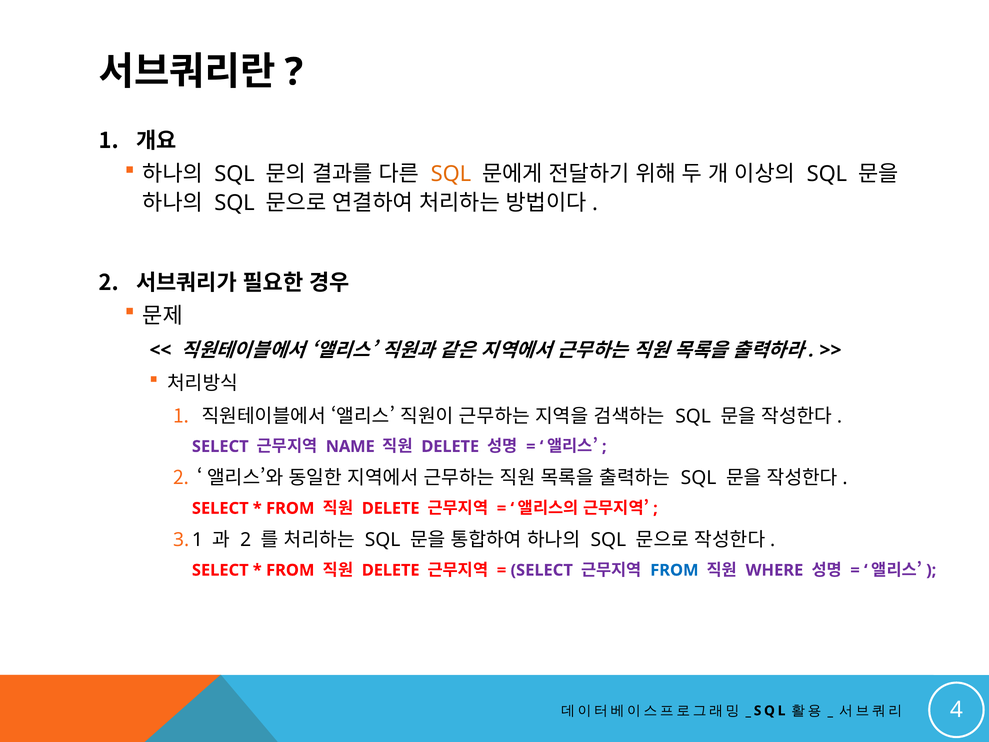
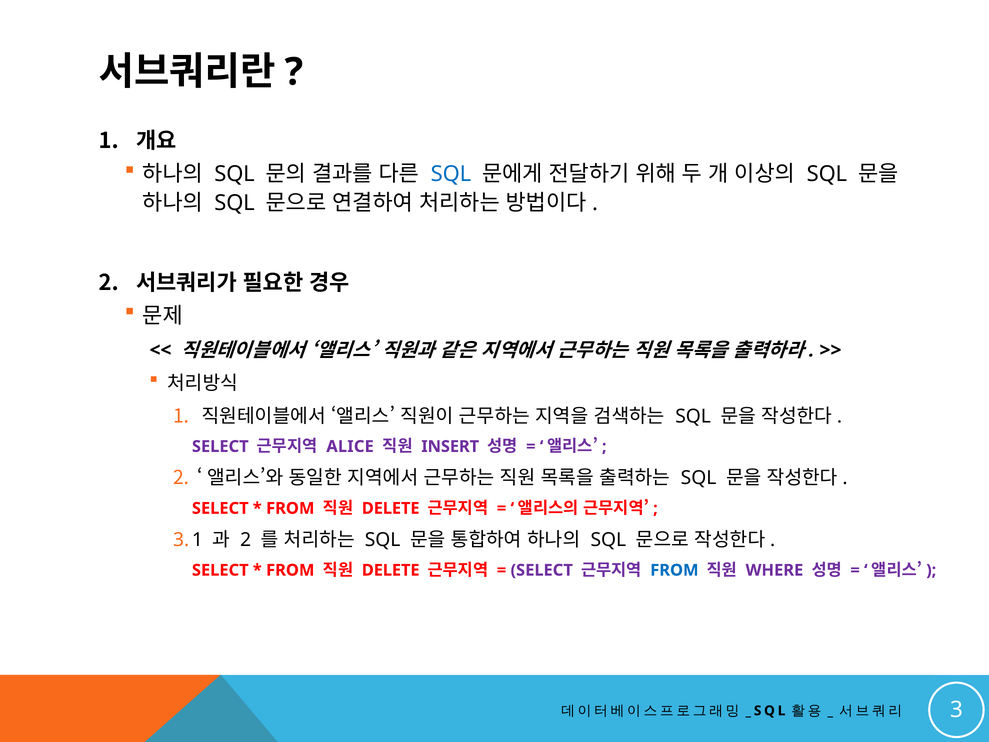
SQL colour: orange -> blue (451, 174)
NAME: NAME -> ALICE (350, 446)
DELETE: DELETE -> INSERT (450, 446)
4: 4 -> 3 (956, 709)
